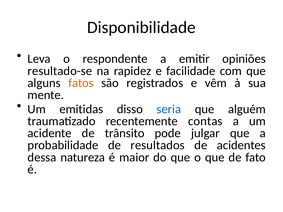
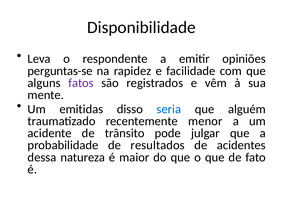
resultado-se: resultado-se -> perguntas-se (60, 71)
fatos colour: orange -> purple (81, 83)
contas: contas -> menor (205, 121)
